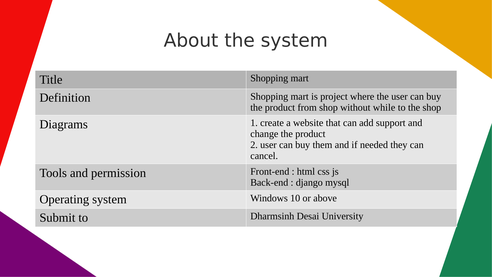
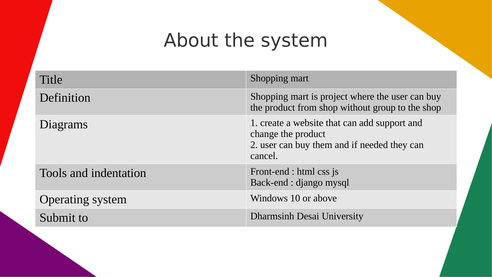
while: while -> group (384, 107)
permission: permission -> indentation (119, 173)
